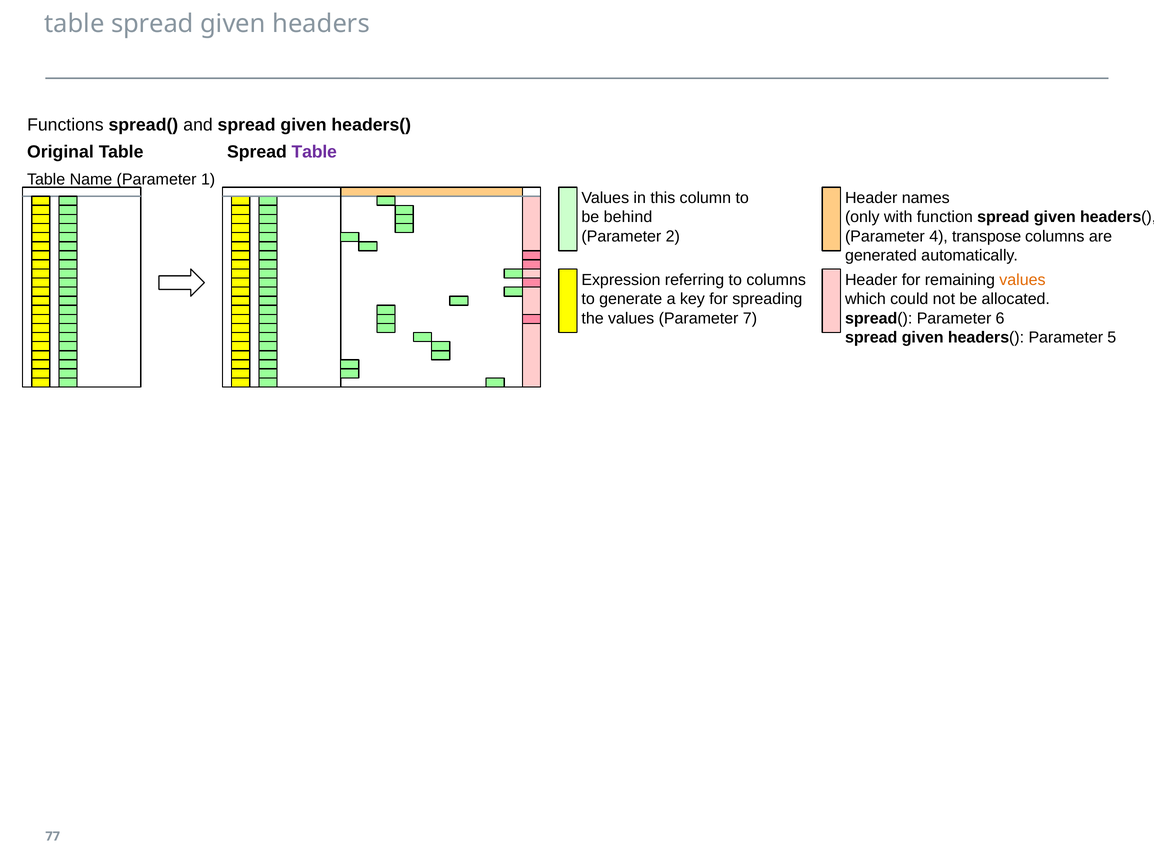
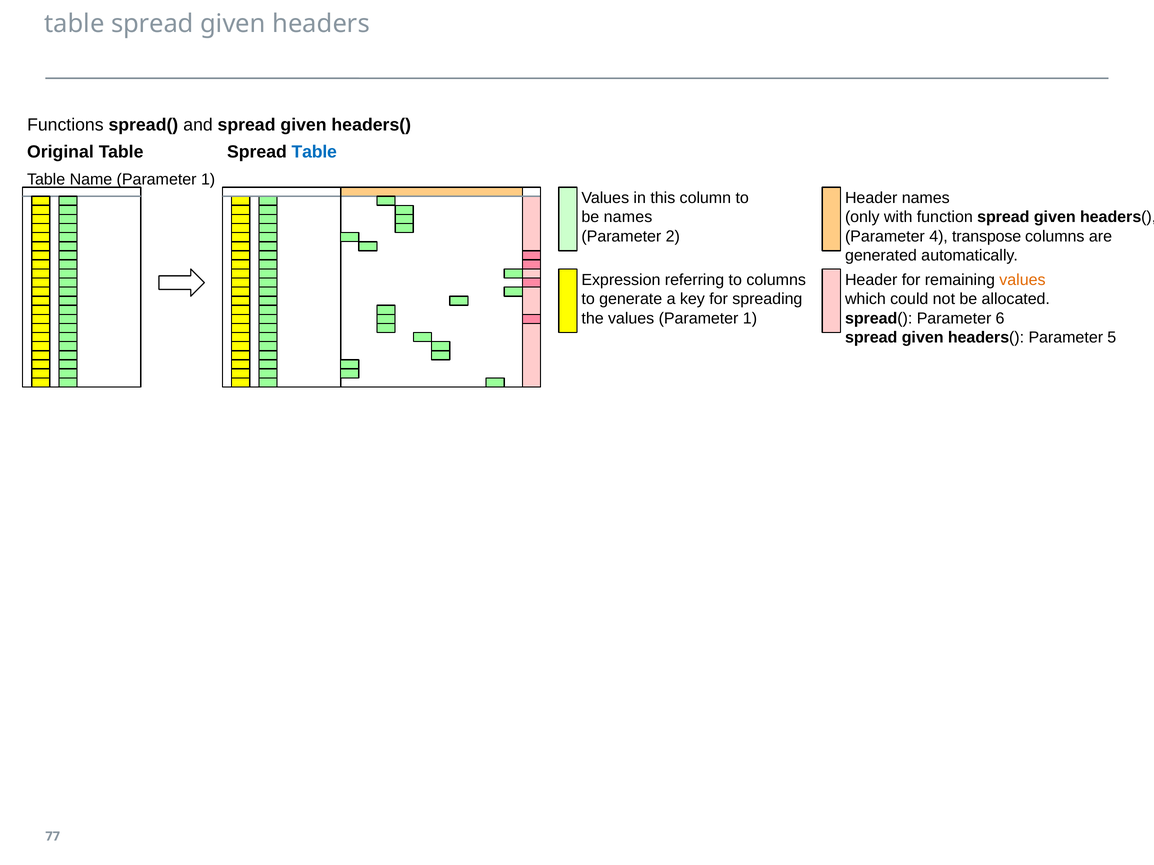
Table colour: purple -> blue (314, 152)
be behind: behind -> names (628, 217)
values Parameter 7: 7 -> 1 (750, 318)
